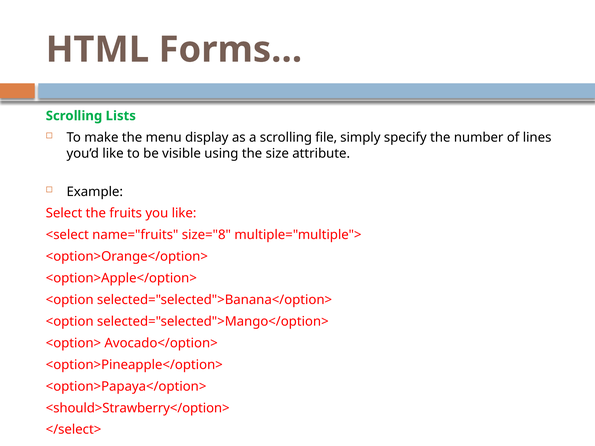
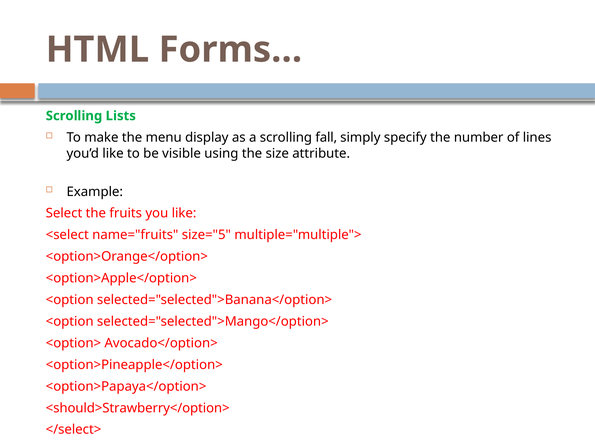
file: file -> fall (326, 138)
size="8: size="8 -> size="5 (206, 235)
